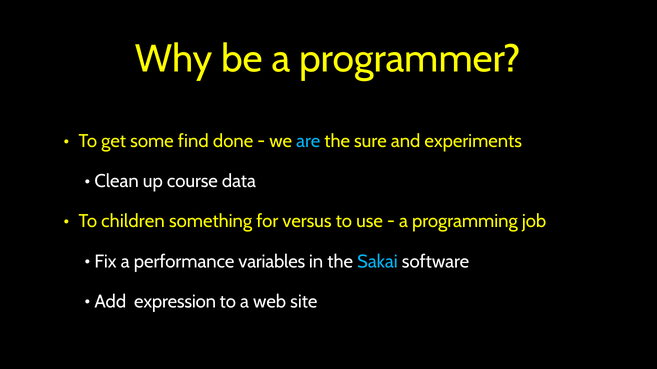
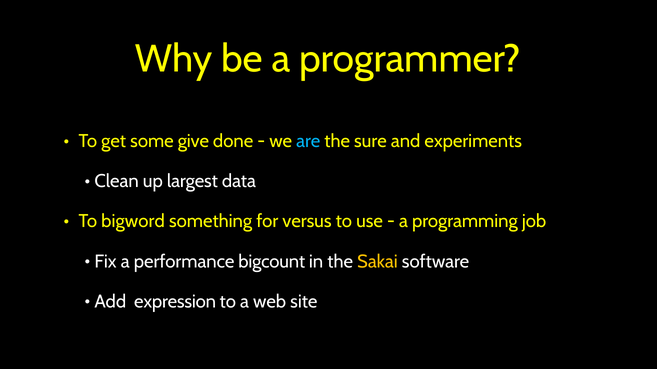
find: find -> give (193, 141)
course: course -> largest (192, 182)
children: children -> bigword (133, 222)
variables: variables -> bigcount (272, 262)
Sakai colour: light blue -> yellow (377, 262)
